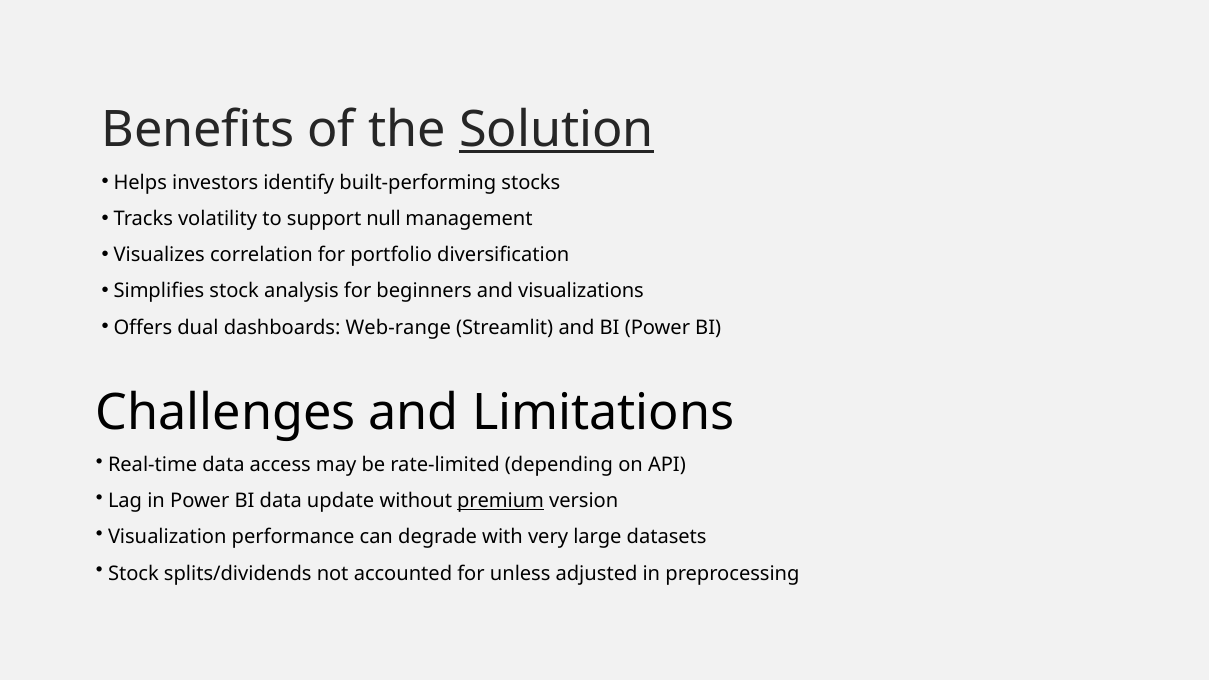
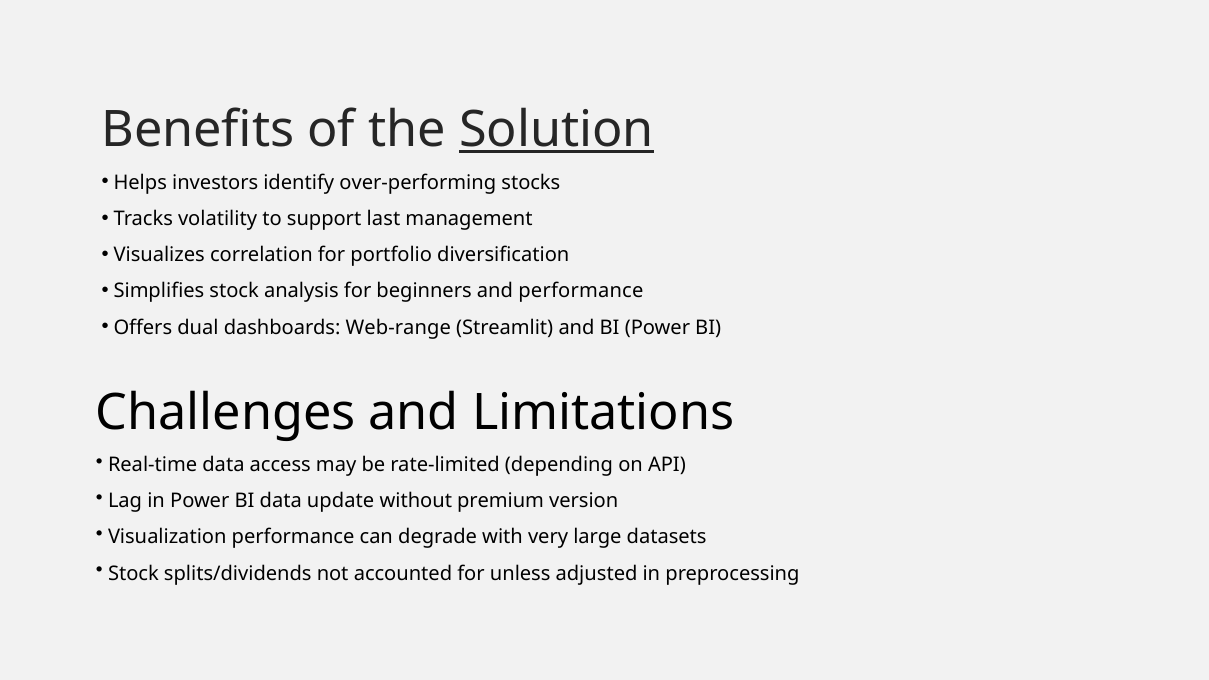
built-performing: built-performing -> over-performing (418, 182)
null: null -> last (383, 219)
and visualizations: visualizations -> performance (581, 291)
premium underline: present -> none (501, 501)
